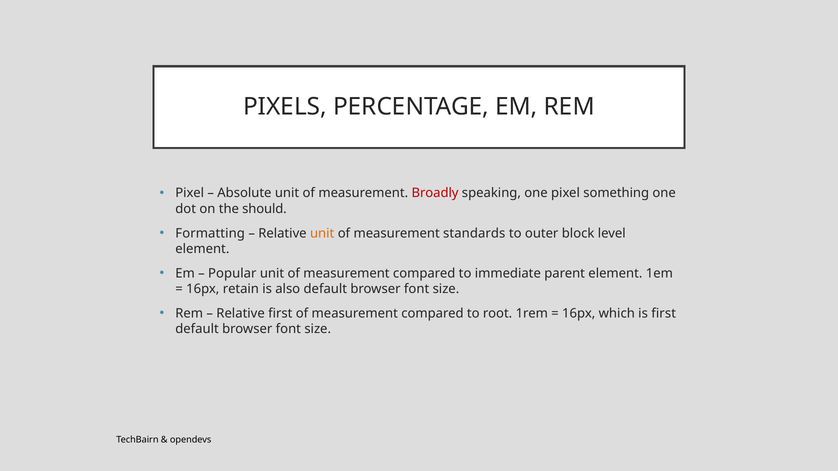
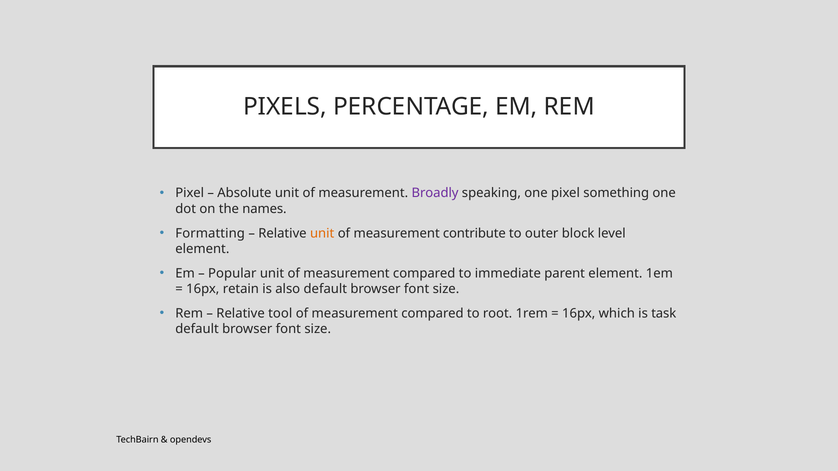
Broadly colour: red -> purple (435, 193)
should: should -> names (264, 209)
standards: standards -> contribute (474, 233)
Relative first: first -> tool (280, 314)
is first: first -> task (664, 314)
